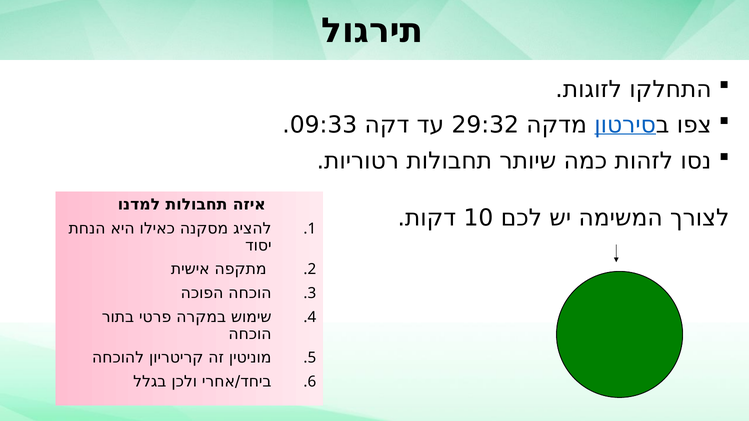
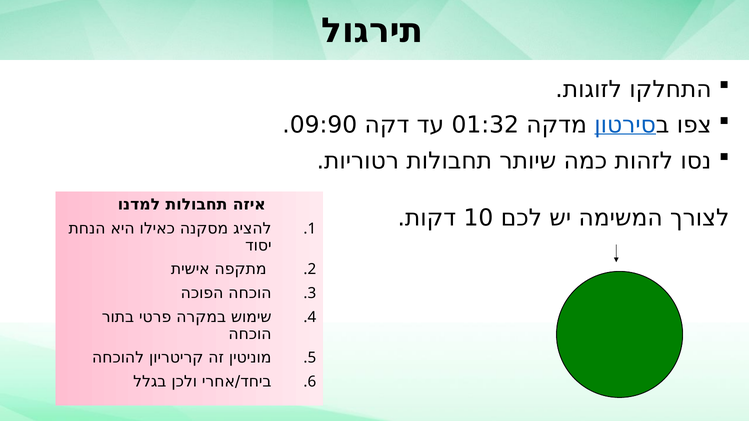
09:33: 09:33 -> 09:90 (323, 125)
29:32: 29:32 -> 01:32 (485, 125)
